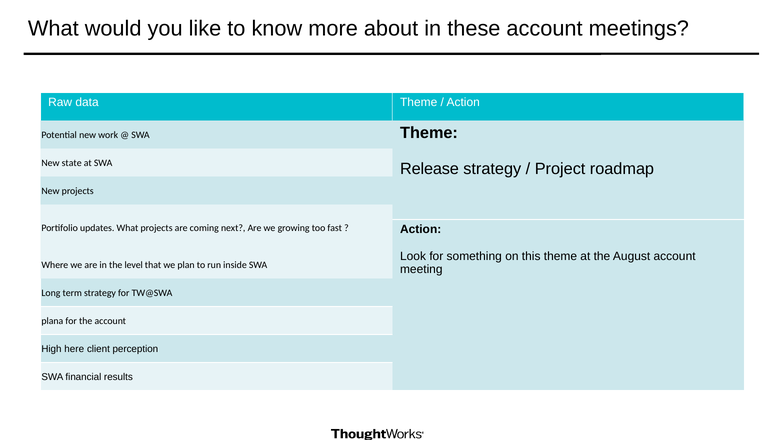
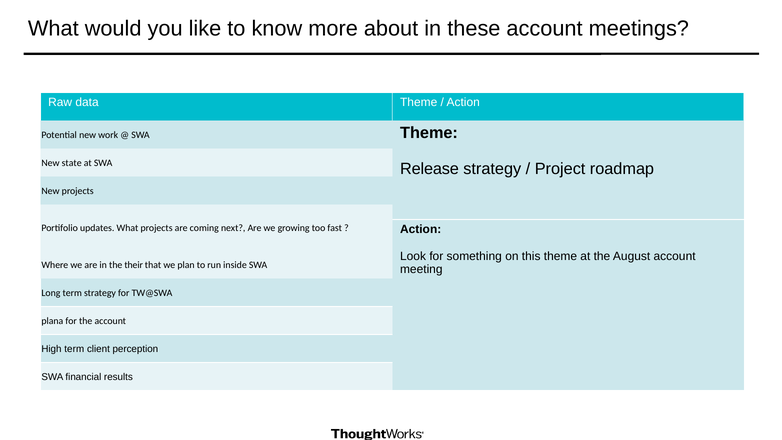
level: level -> their (134, 265)
High here: here -> term (74, 349)
